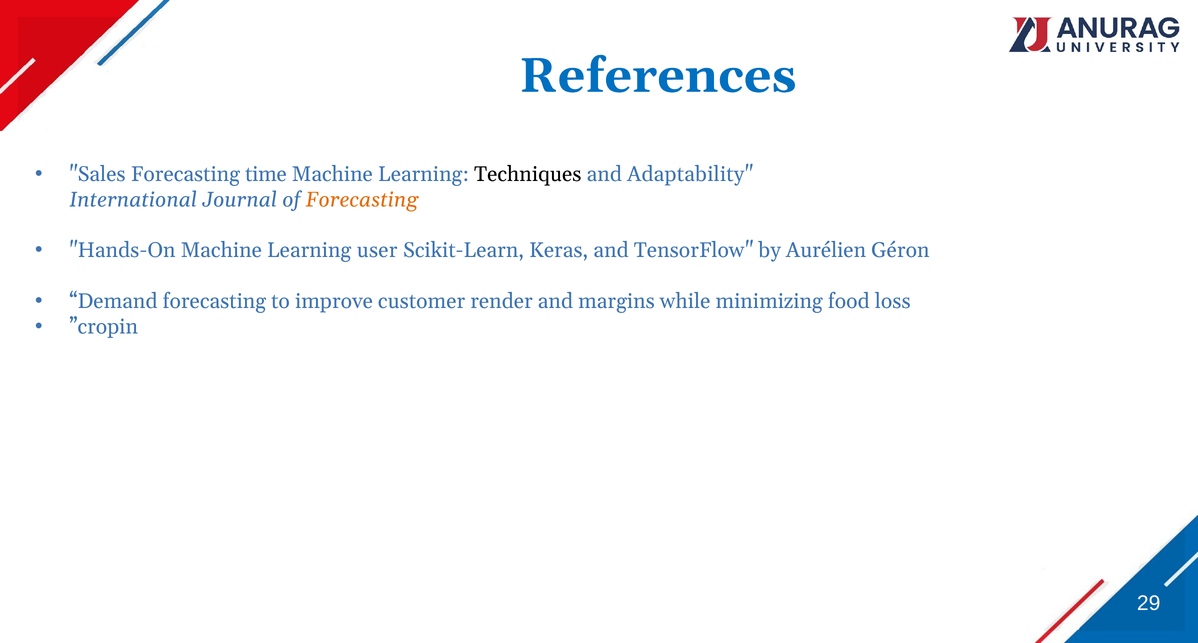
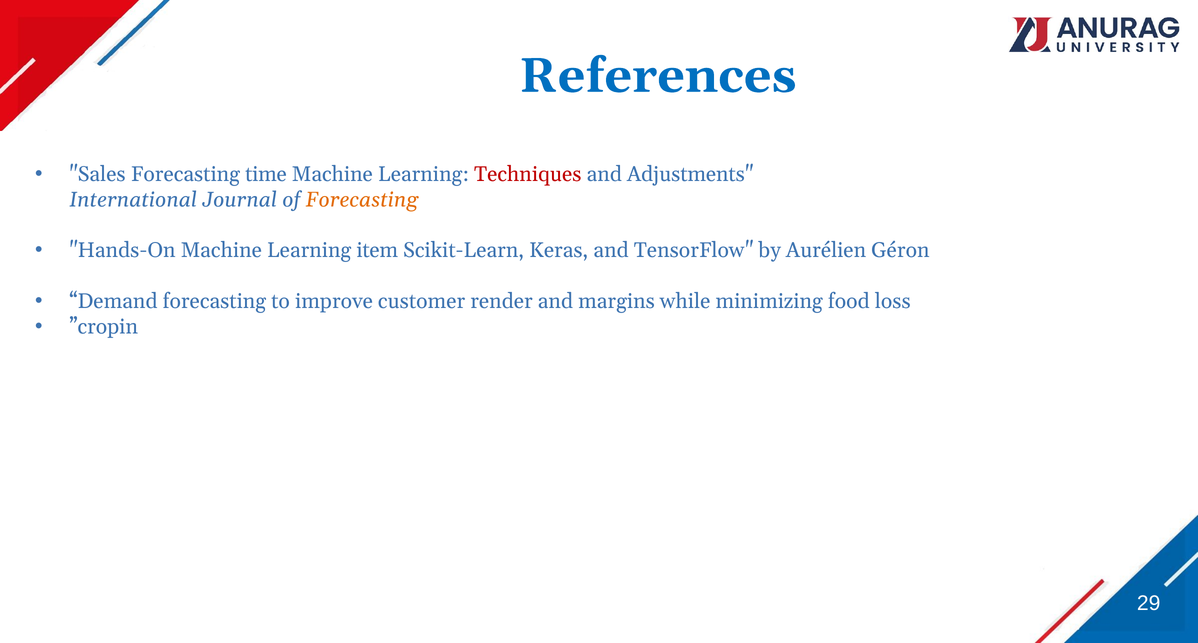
Techniques colour: black -> red (528, 174)
Adaptability: Adaptability -> Adjustments (690, 174)
user: user -> item (377, 250)
